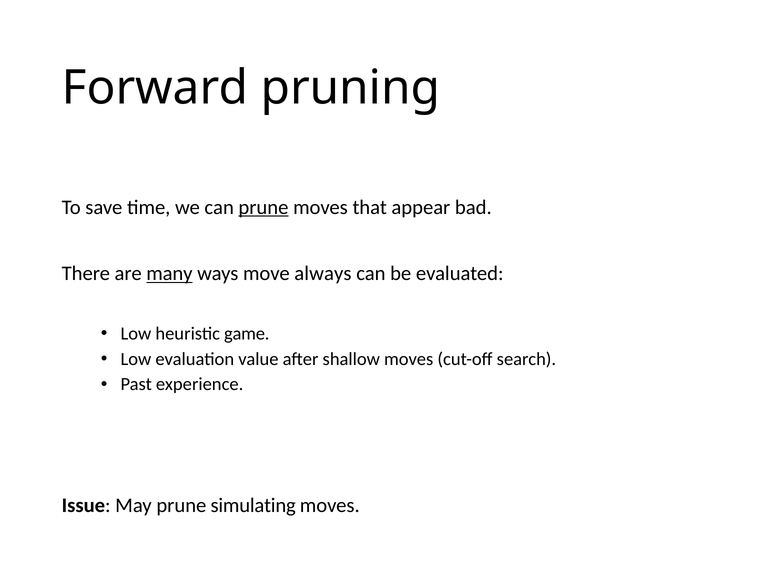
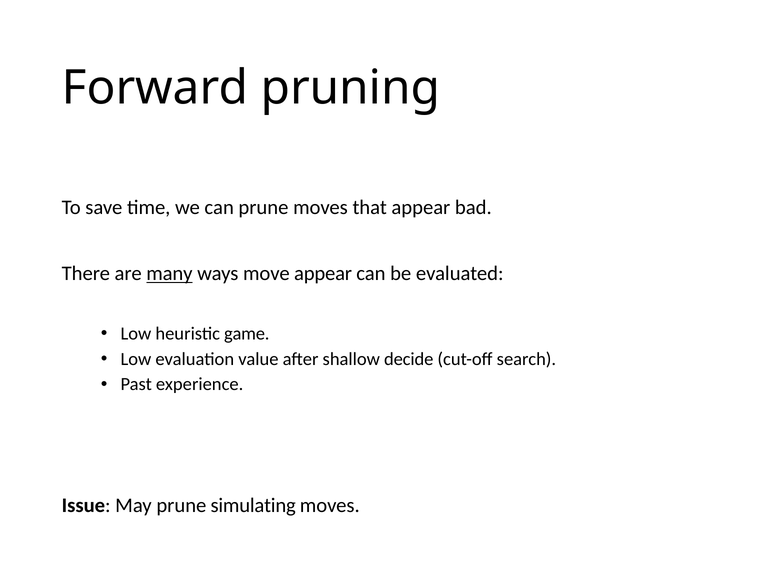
prune underline: present -> none (263, 207)
move always: always -> appear (323, 274)
shallow moves: moves -> decide (409, 359)
